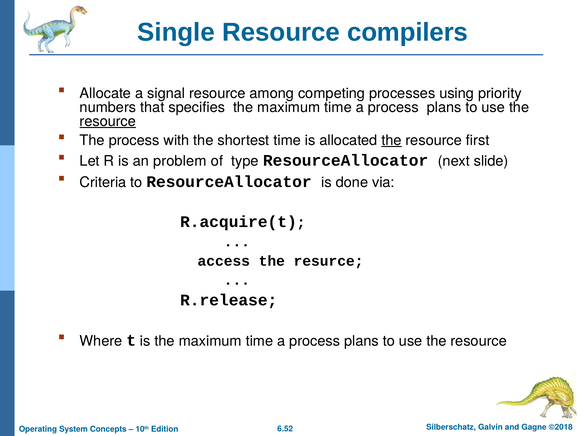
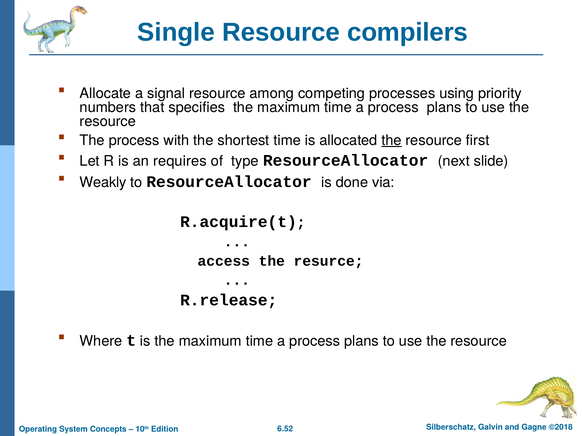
resource underline: present -> none (108, 121)
problem: problem -> requires (180, 161)
Criteria: Criteria -> Weakly (103, 183)
